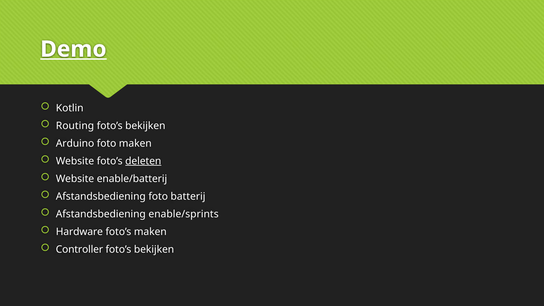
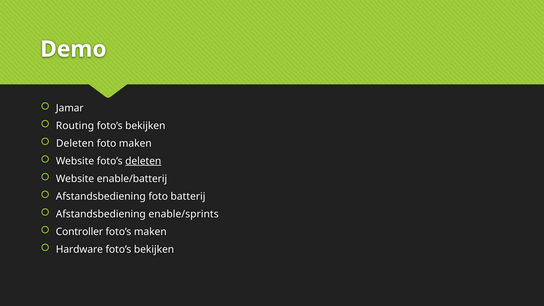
Demo underline: present -> none (73, 49)
Kotlin: Kotlin -> Jamar (70, 108)
Arduino: Arduino -> Deleten (75, 143)
Hardware: Hardware -> Controller (79, 232)
Controller: Controller -> Hardware (79, 249)
